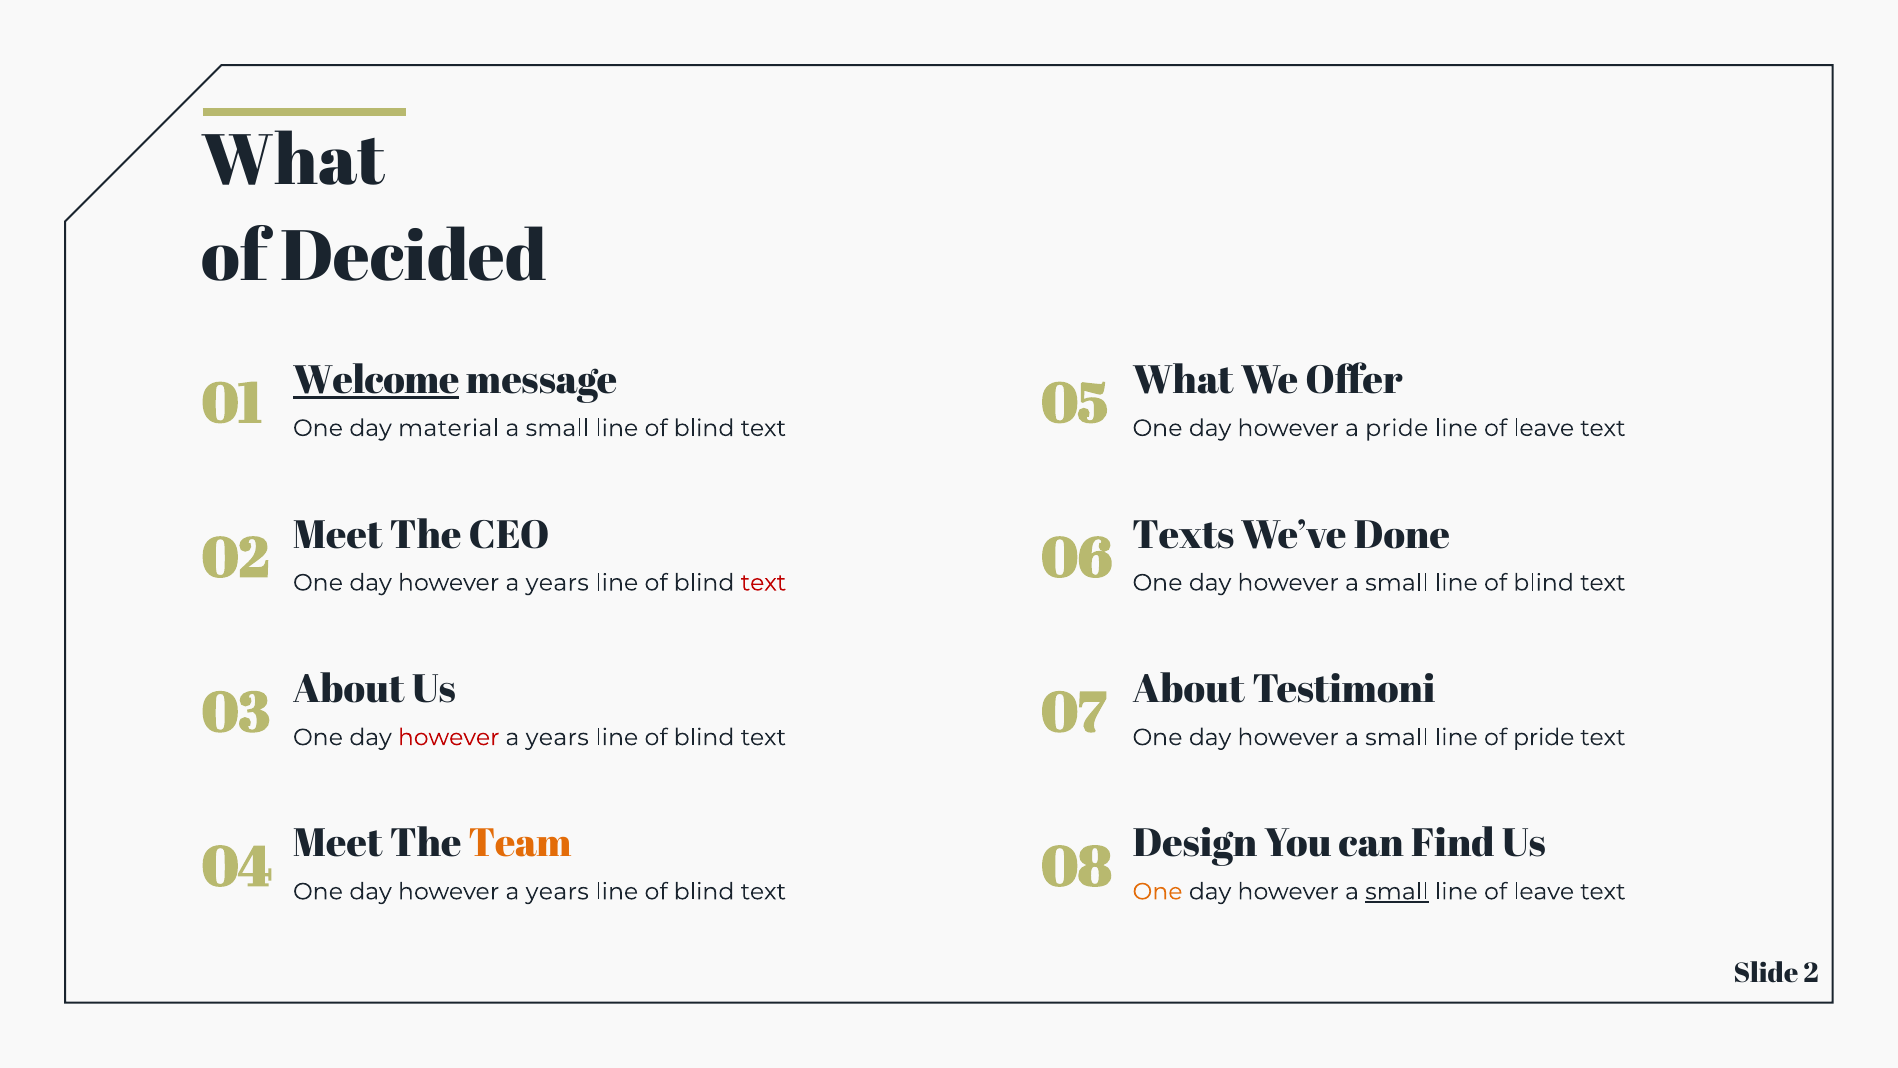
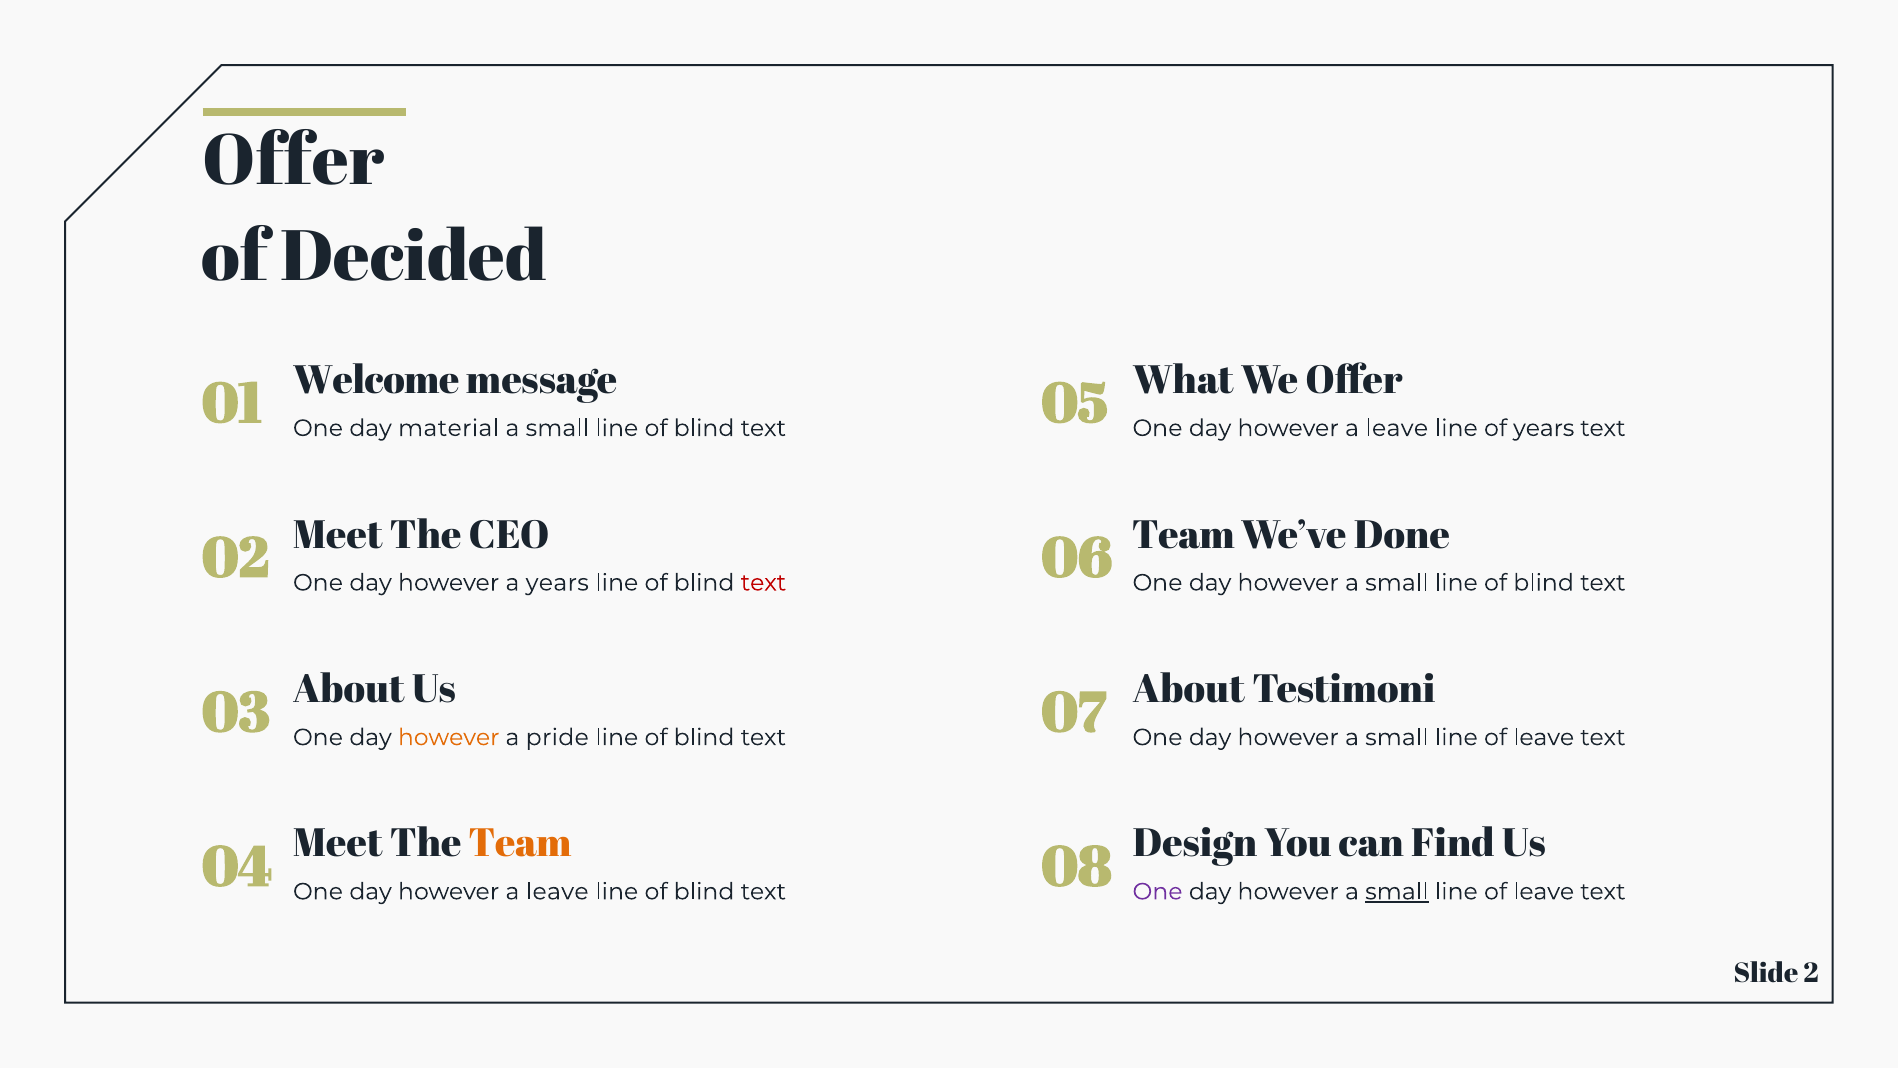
What: What -> Offer (294, 161)
Welcome underline: present -> none (376, 380)
pride: pride -> leave (1397, 428)
leave: leave -> years (1544, 428)
06 Texts: Texts -> Team (1183, 535)
however colour: red -> orange (449, 737)
years: years -> pride (557, 737)
pride: pride -> leave (1544, 737)
years: years -> leave (557, 891)
One colour: orange -> purple (1158, 891)
